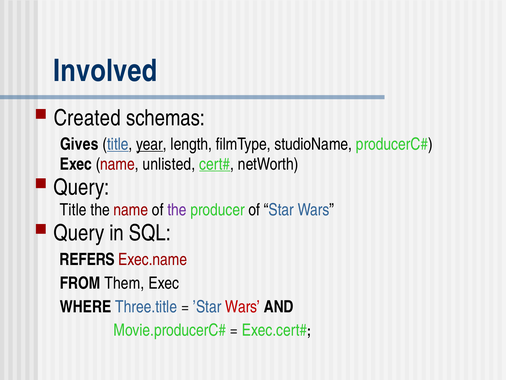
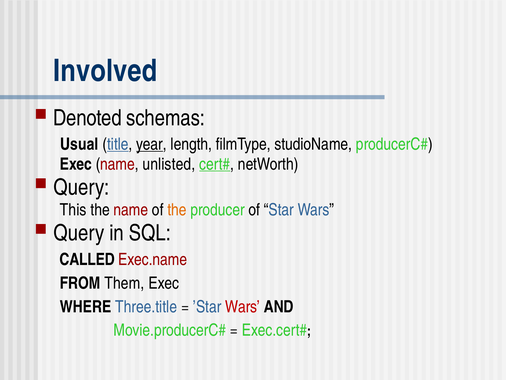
Created: Created -> Denoted (87, 118)
Gives: Gives -> Usual (79, 144)
Title: Title -> This (73, 210)
the colour: purple -> orange (177, 210)
REFERS: REFERS -> CALLED (87, 259)
